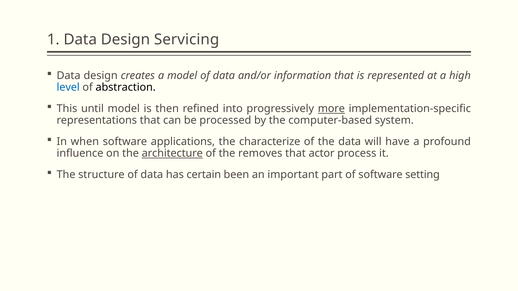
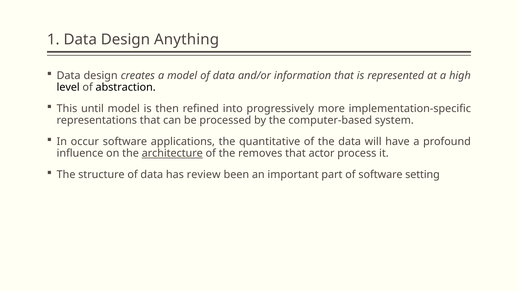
Servicing: Servicing -> Anything (187, 40)
level colour: blue -> black (68, 87)
more underline: present -> none (331, 109)
when: when -> occur (85, 142)
characterize: characterize -> quantitative (270, 142)
certain: certain -> review (204, 175)
